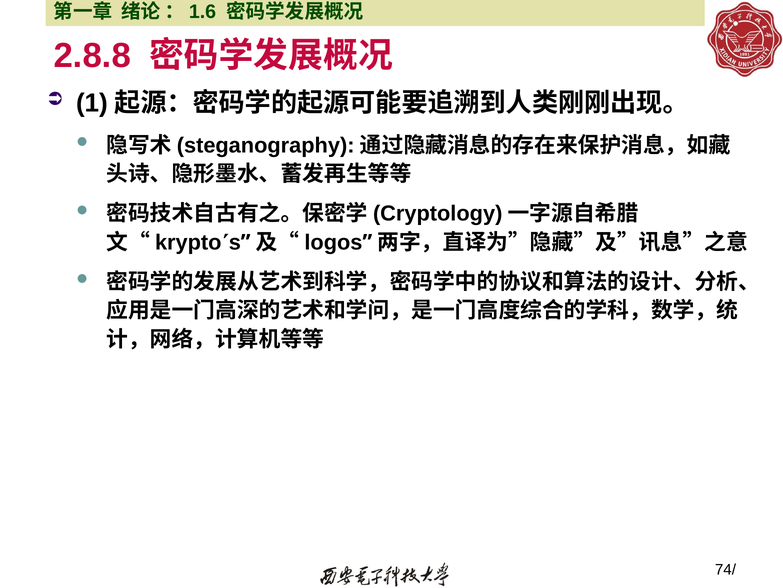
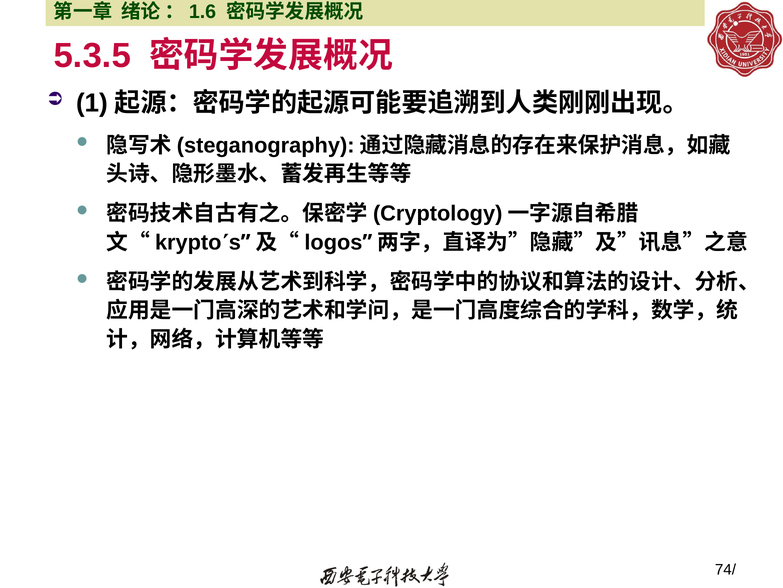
2.8.8: 2.8.8 -> 5.3.5 (92, 56)
